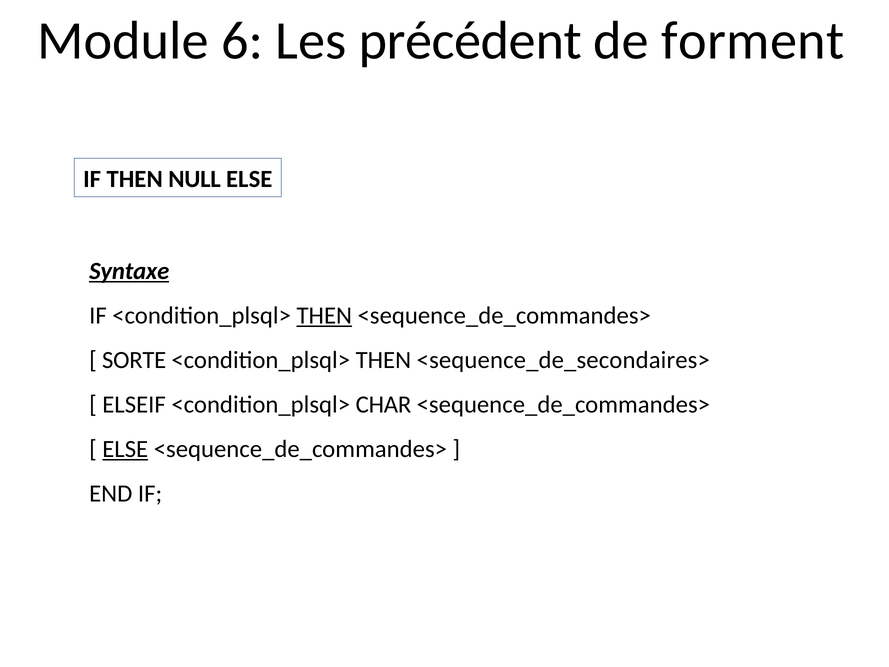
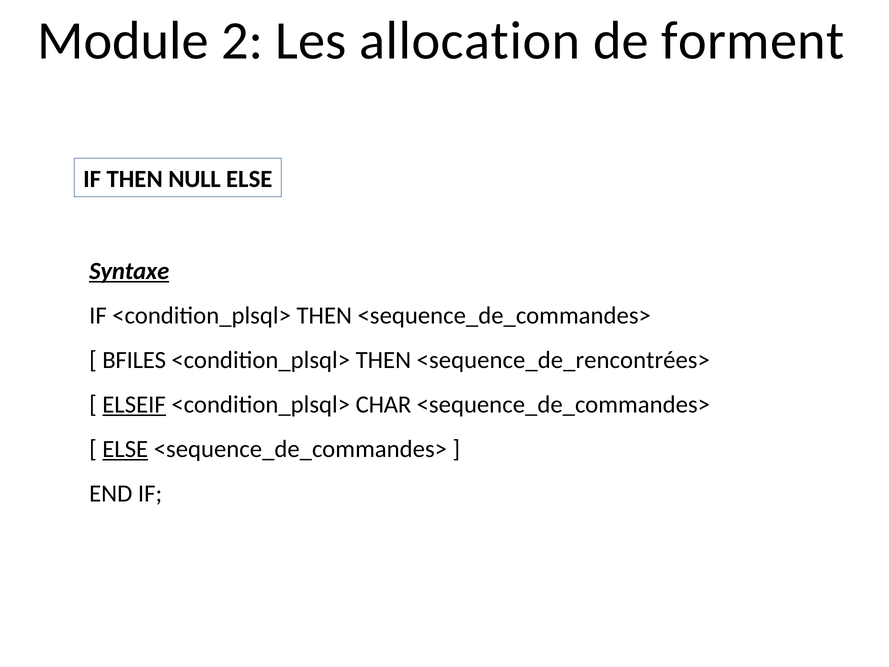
6: 6 -> 2 (242, 41)
précédent: précédent -> allocation (470, 41)
THEN underline: present -> none (324, 316)
SORTE: SORTE -> BFILES (134, 360)
<sequence_de_secondaires>: <sequence_de_secondaires> -> <sequence_de_rencontrées> (563, 360)
ELSEIF underline: none -> present (134, 404)
